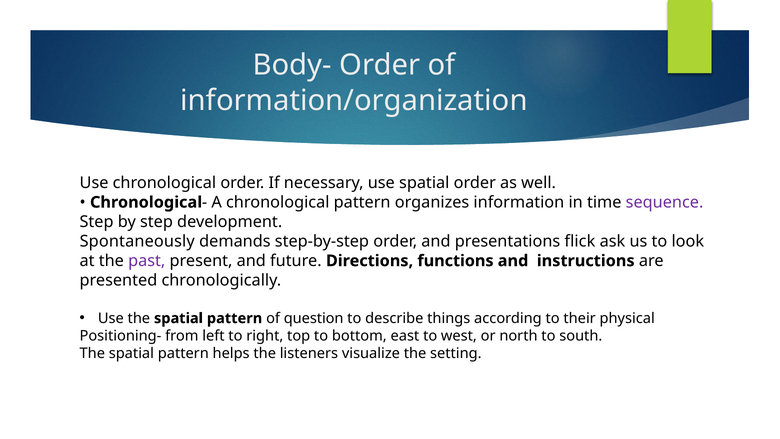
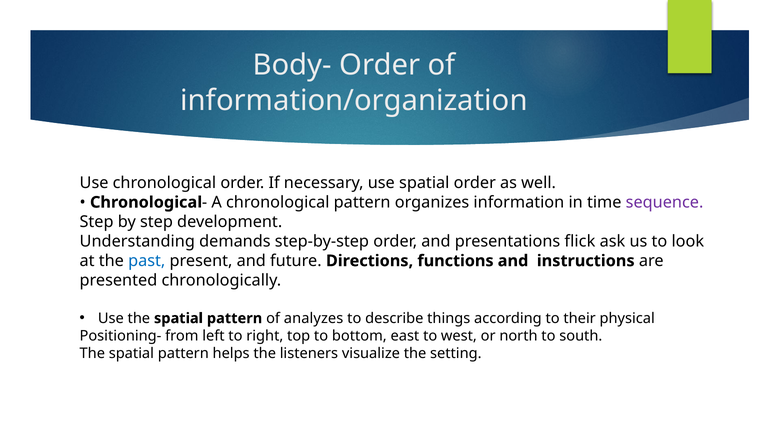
Spontaneously: Spontaneously -> Understanding (137, 241)
past colour: purple -> blue (147, 261)
question: question -> analyzes (314, 318)
